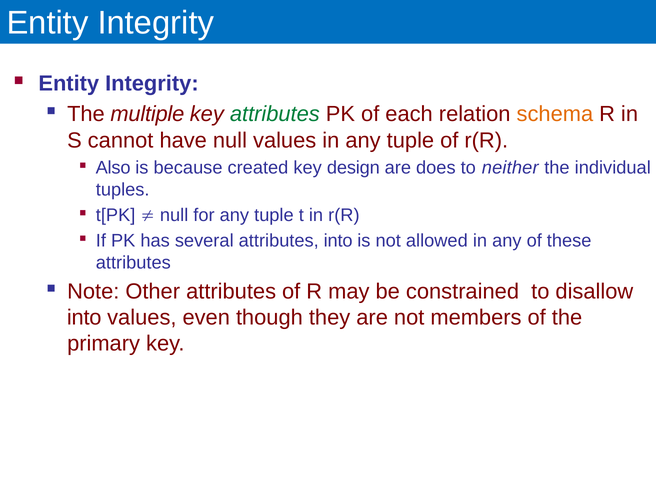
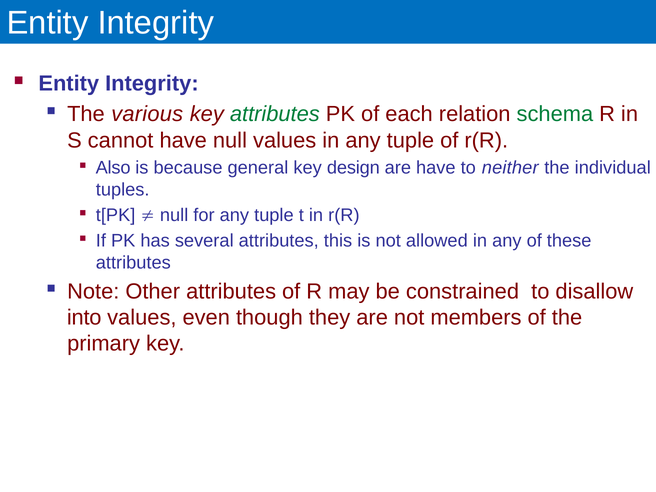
multiple: multiple -> various (147, 114)
schema colour: orange -> green (555, 114)
created: created -> general (258, 168)
are does: does -> have (436, 168)
attributes into: into -> this (338, 241)
